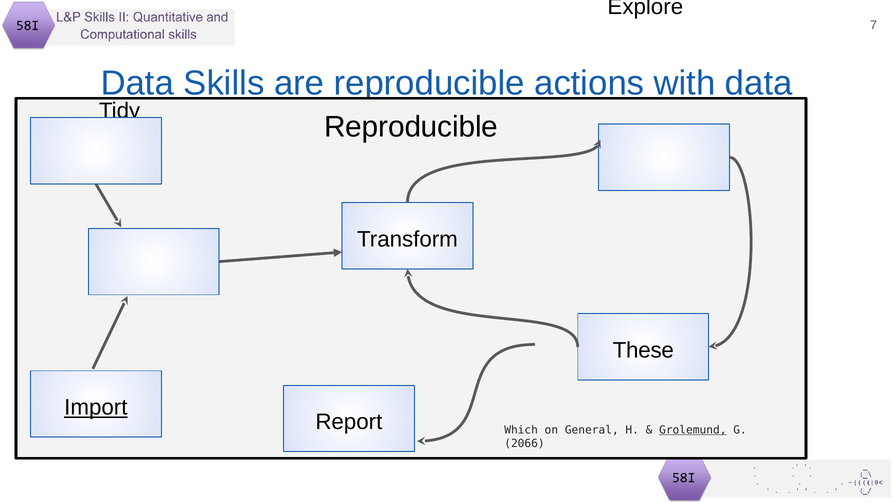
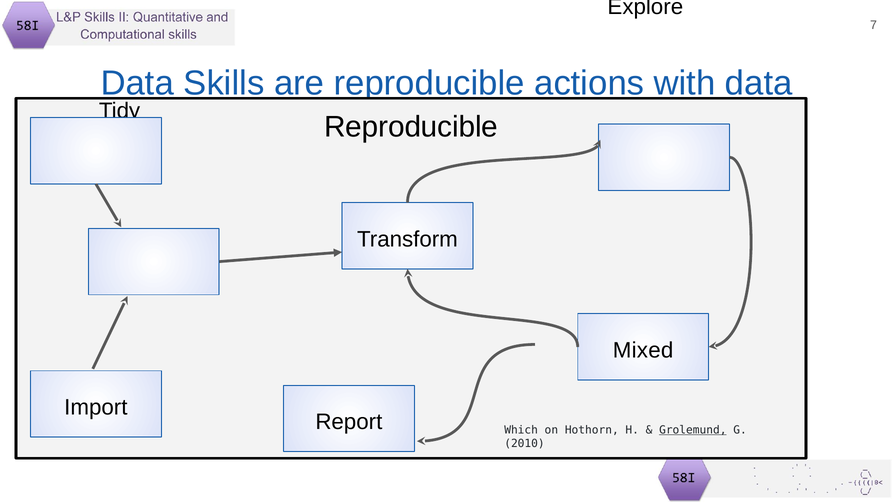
These: These -> Mixed (643, 350)
Import underline: present -> none (96, 407)
General: General -> Hothorn (592, 430)
2066: 2066 -> 2010 (524, 443)
